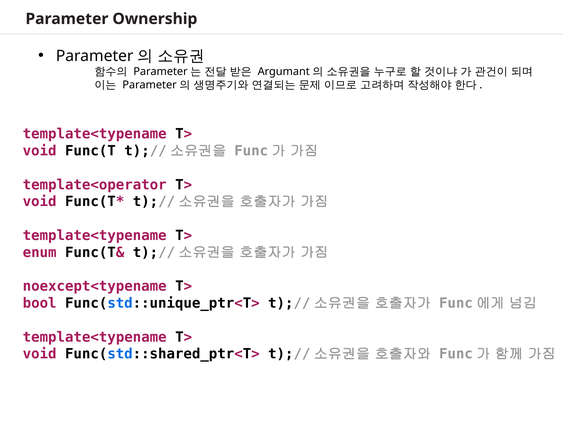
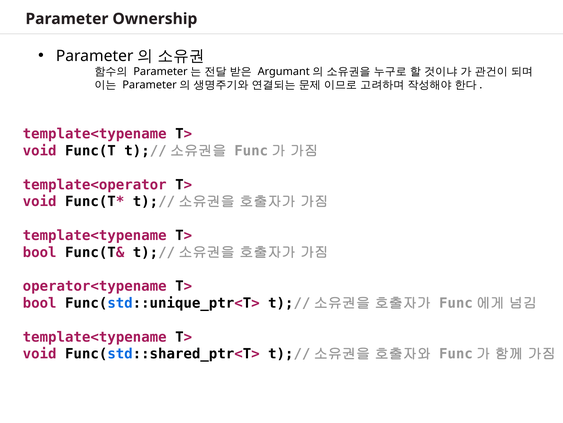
enum: enum -> bool (40, 252)
noexcept<typename: noexcept<typename -> operator<typename (95, 286)
